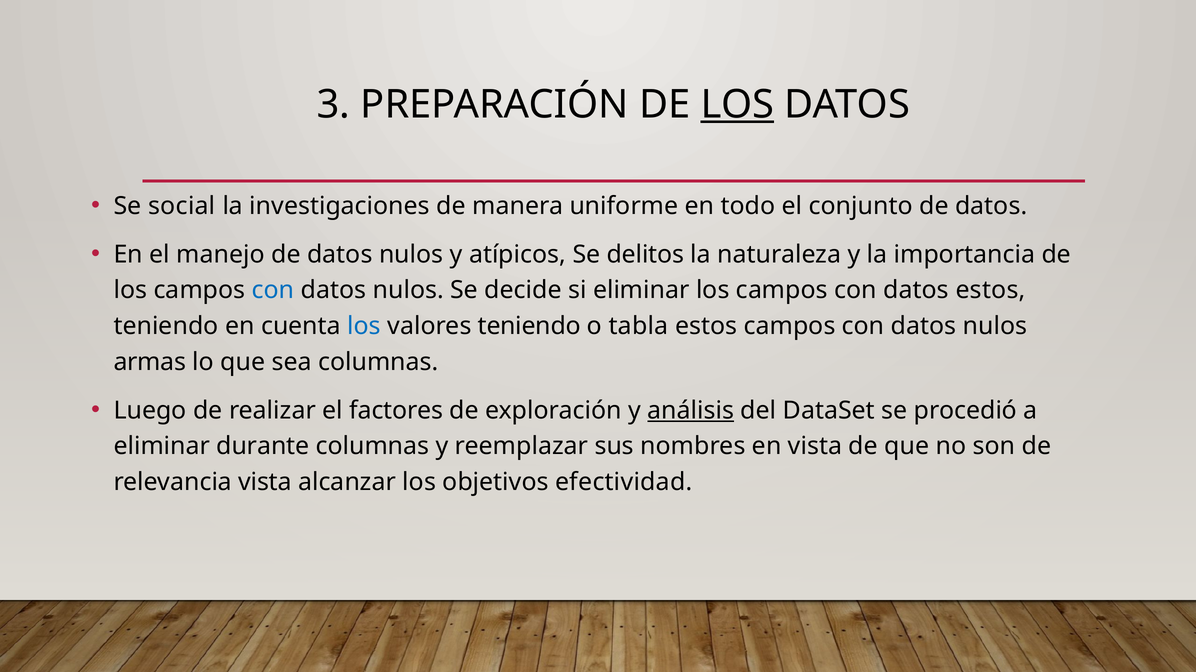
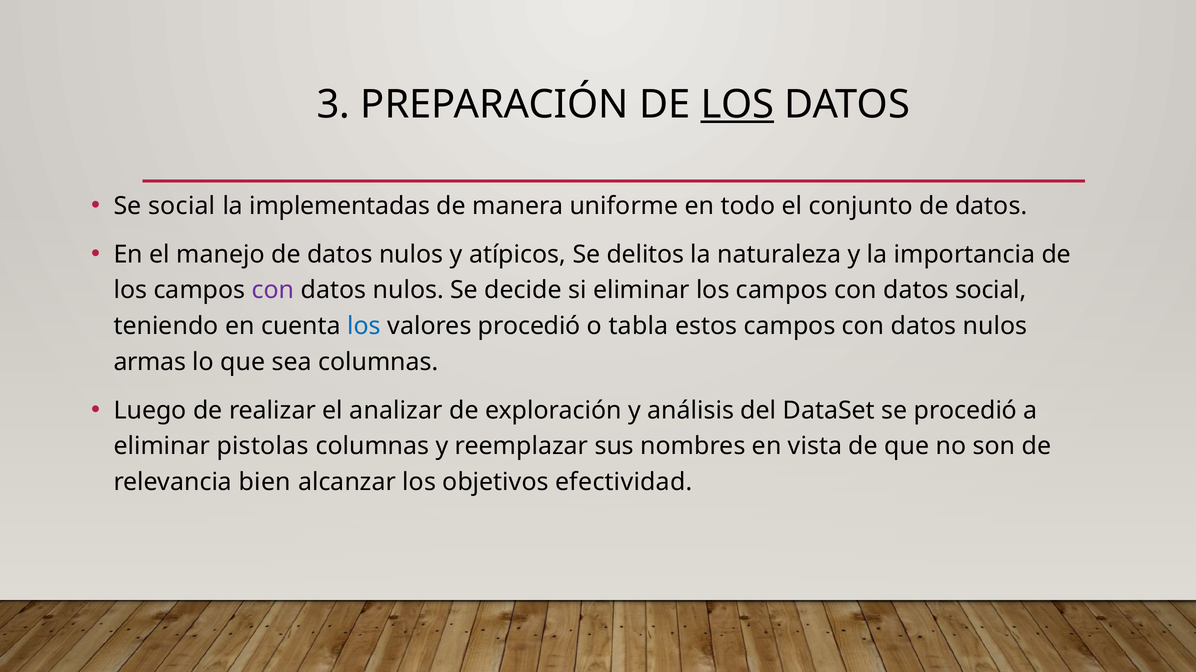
investigaciones: investigaciones -> implementadas (340, 206)
con colour: blue -> purple (273, 291)
datos estos: estos -> social (991, 291)
valores teniendo: teniendo -> procedió (529, 326)
factores: factores -> analizar (396, 411)
análisis underline: present -> none (691, 411)
durante: durante -> pistolas (263, 447)
relevancia vista: vista -> bien (265, 483)
